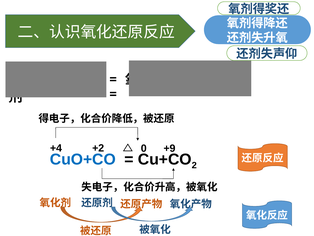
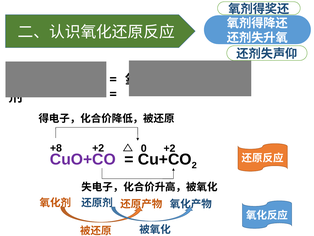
+4: +4 -> +8 (56, 148)
0 +9: +9 -> +2 (169, 148)
CuO+CO colour: blue -> purple (83, 159)
